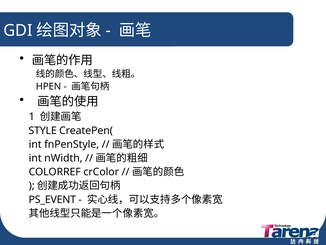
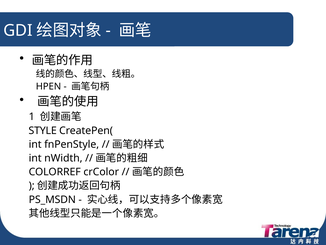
PS_EVENT: PS_EVENT -> PS_MSDN (52, 199)
